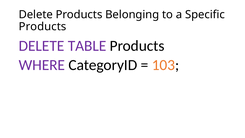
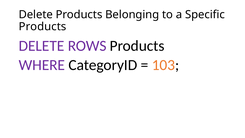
TABLE: TABLE -> ROWS (87, 46)
